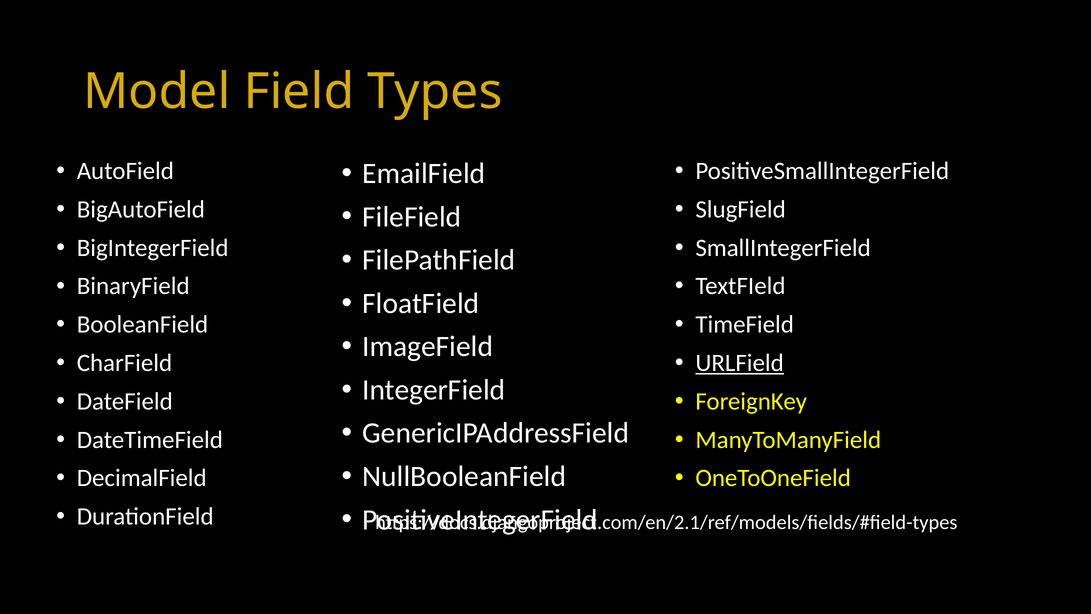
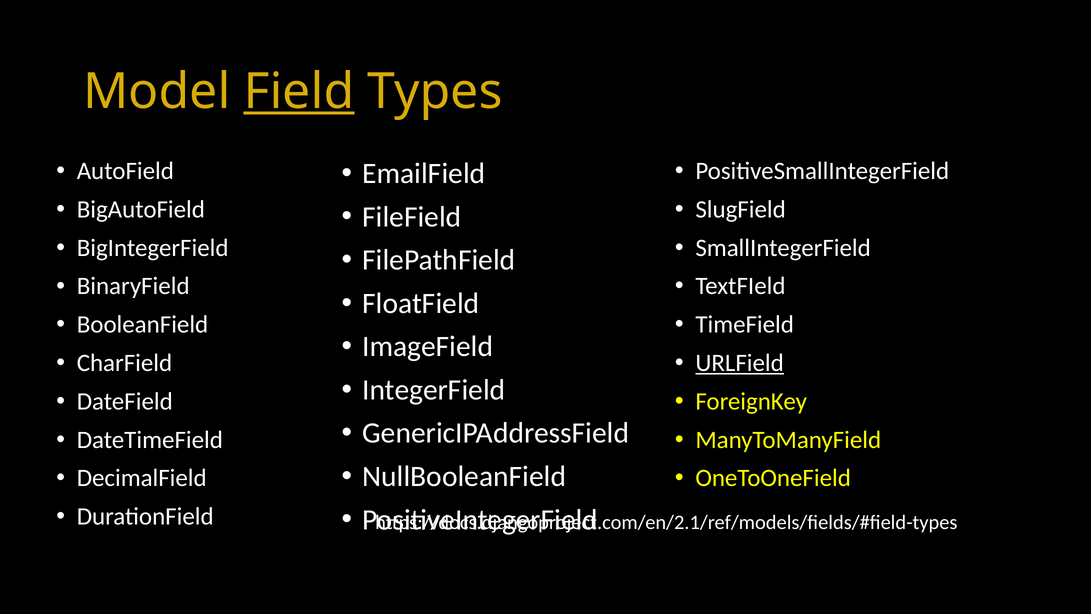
Field underline: none -> present (299, 92)
